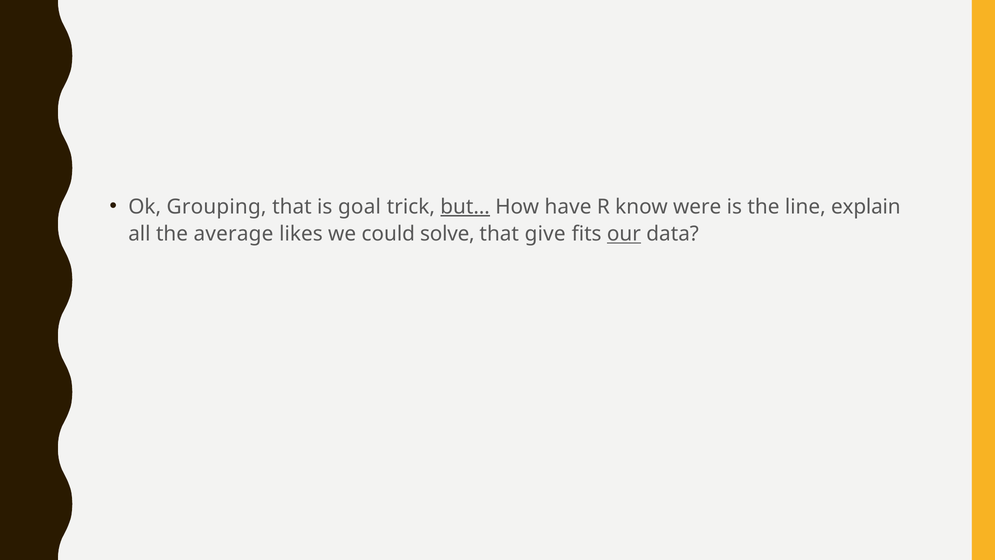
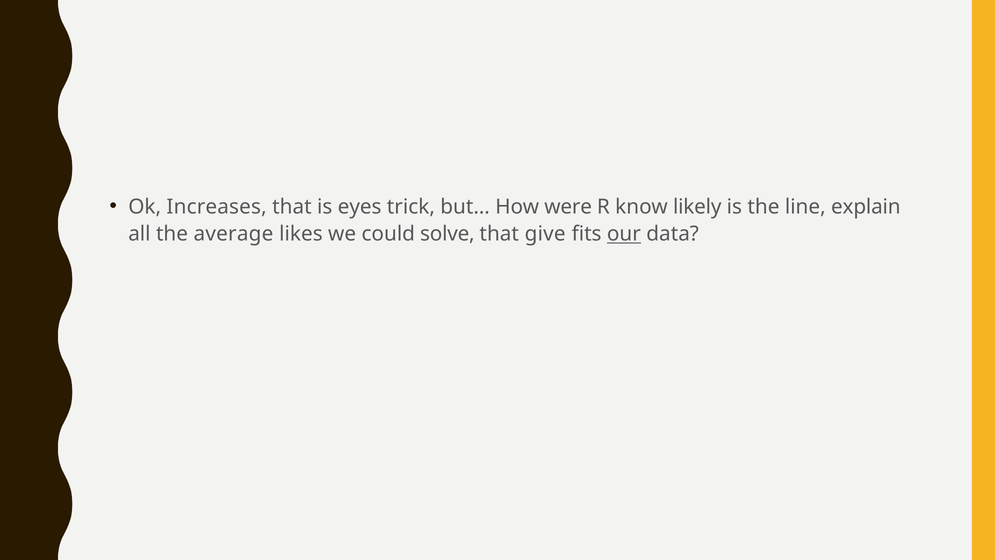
Grouping: Grouping -> Increases (217, 207)
goal: goal -> eyes (360, 207)
but… underline: present -> none (465, 207)
have: have -> were (568, 207)
were: were -> likely (697, 207)
